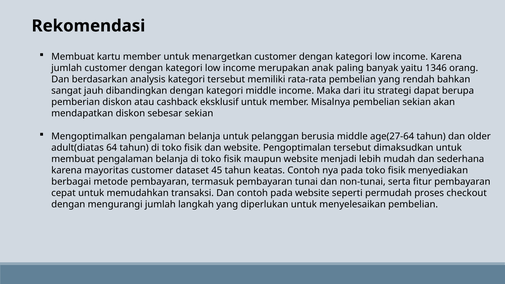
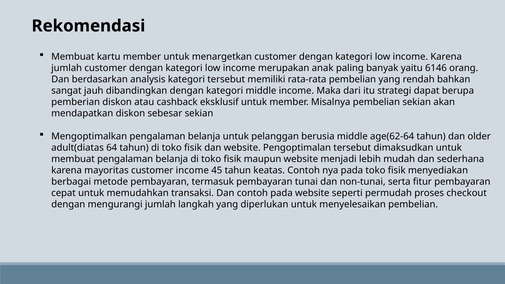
1346: 1346 -> 6146 (436, 68)
age(27-64: age(27-64 -> age(62-64 (392, 136)
customer dataset: dataset -> income (192, 170)
